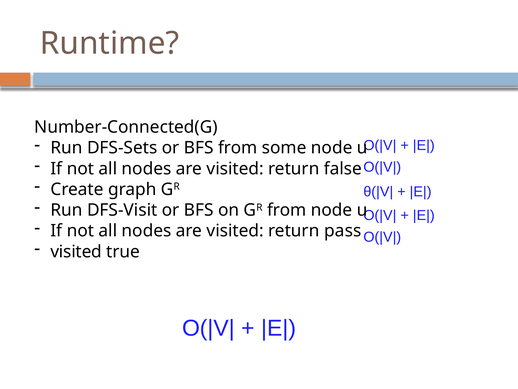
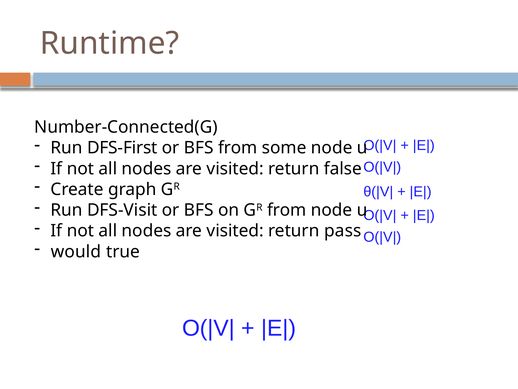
DFS-Sets: DFS-Sets -> DFS-First (122, 148)
visited: visited -> would (76, 251)
